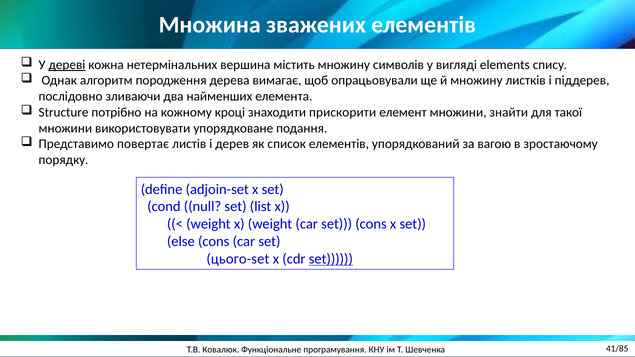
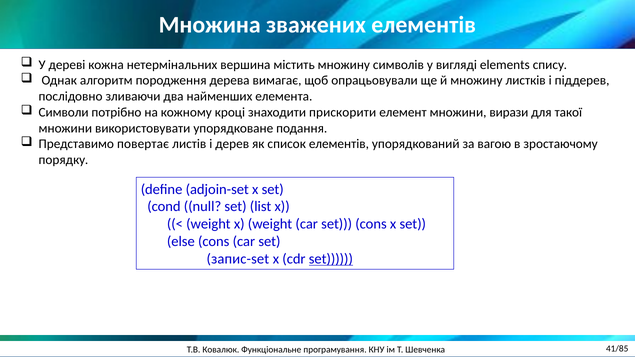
дереві underline: present -> none (67, 65)
Structure: Structure -> Символи (64, 112)
знайти: знайти -> вирази (509, 112)
цього-set: цього-set -> запис-set (238, 259)
